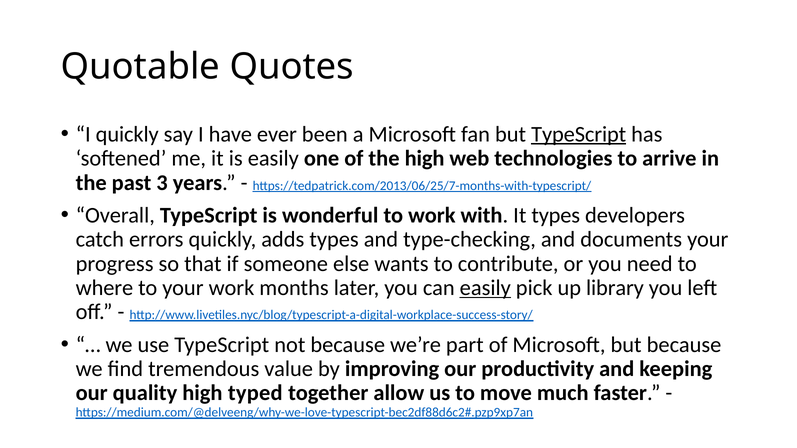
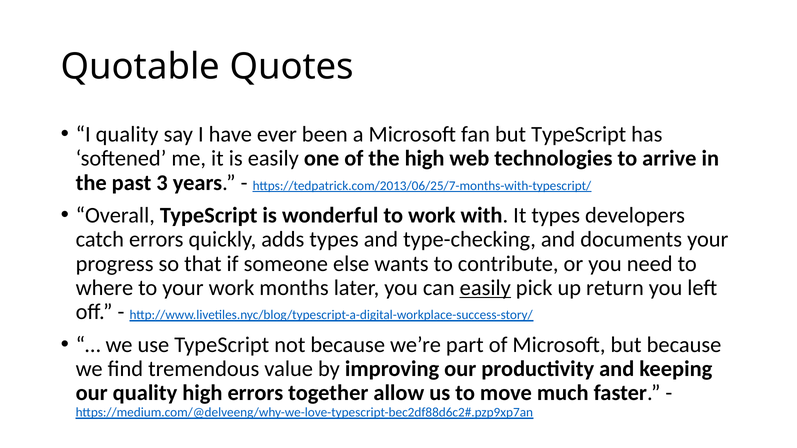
I quickly: quickly -> quality (127, 134)
TypeScript underline: present -> none (579, 134)
library: library -> return (615, 288)
high typed: typed -> errors (255, 393)
